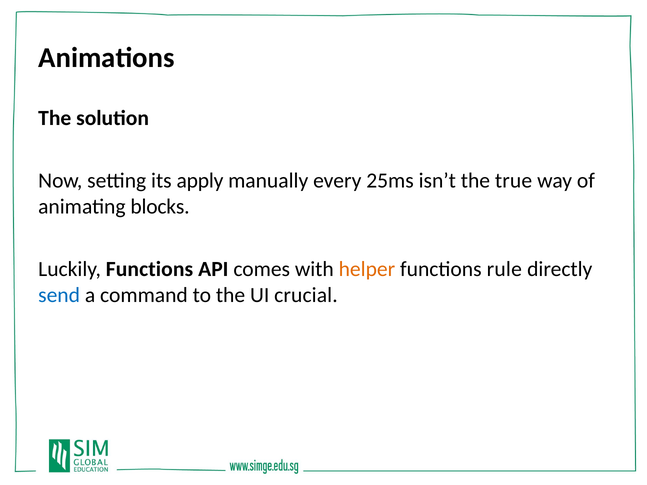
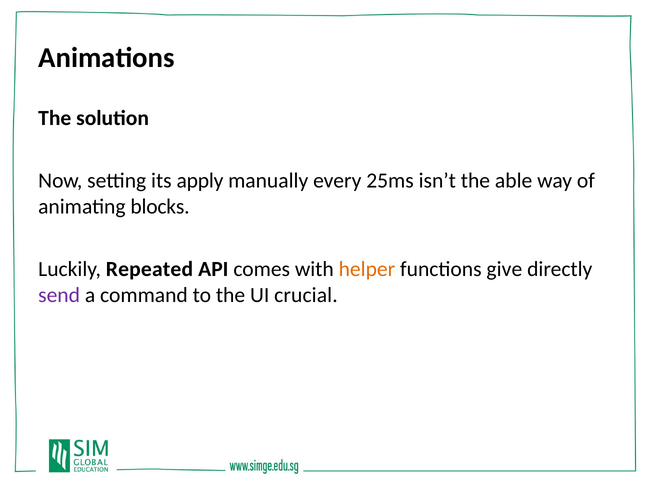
true: true -> able (514, 181)
Luckily Functions: Functions -> Repeated (149, 269)
rule: rule -> give (504, 269)
send colour: blue -> purple (59, 295)
